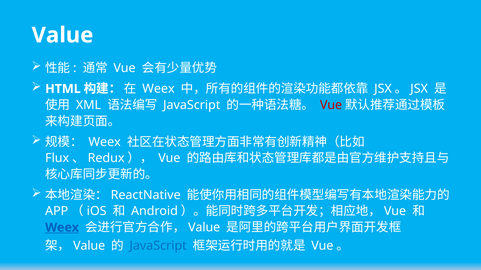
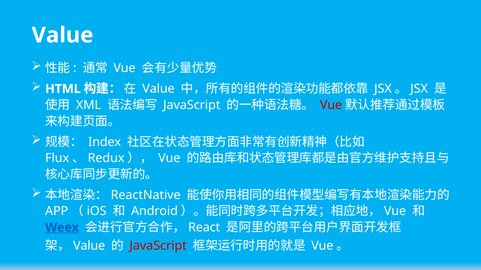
Weex: Weex -> Value (158, 89)
Weex: Weex -> Index (105, 142)
Value: Value -> React (204, 228)
JavaScript colour: blue -> red (158, 246)
